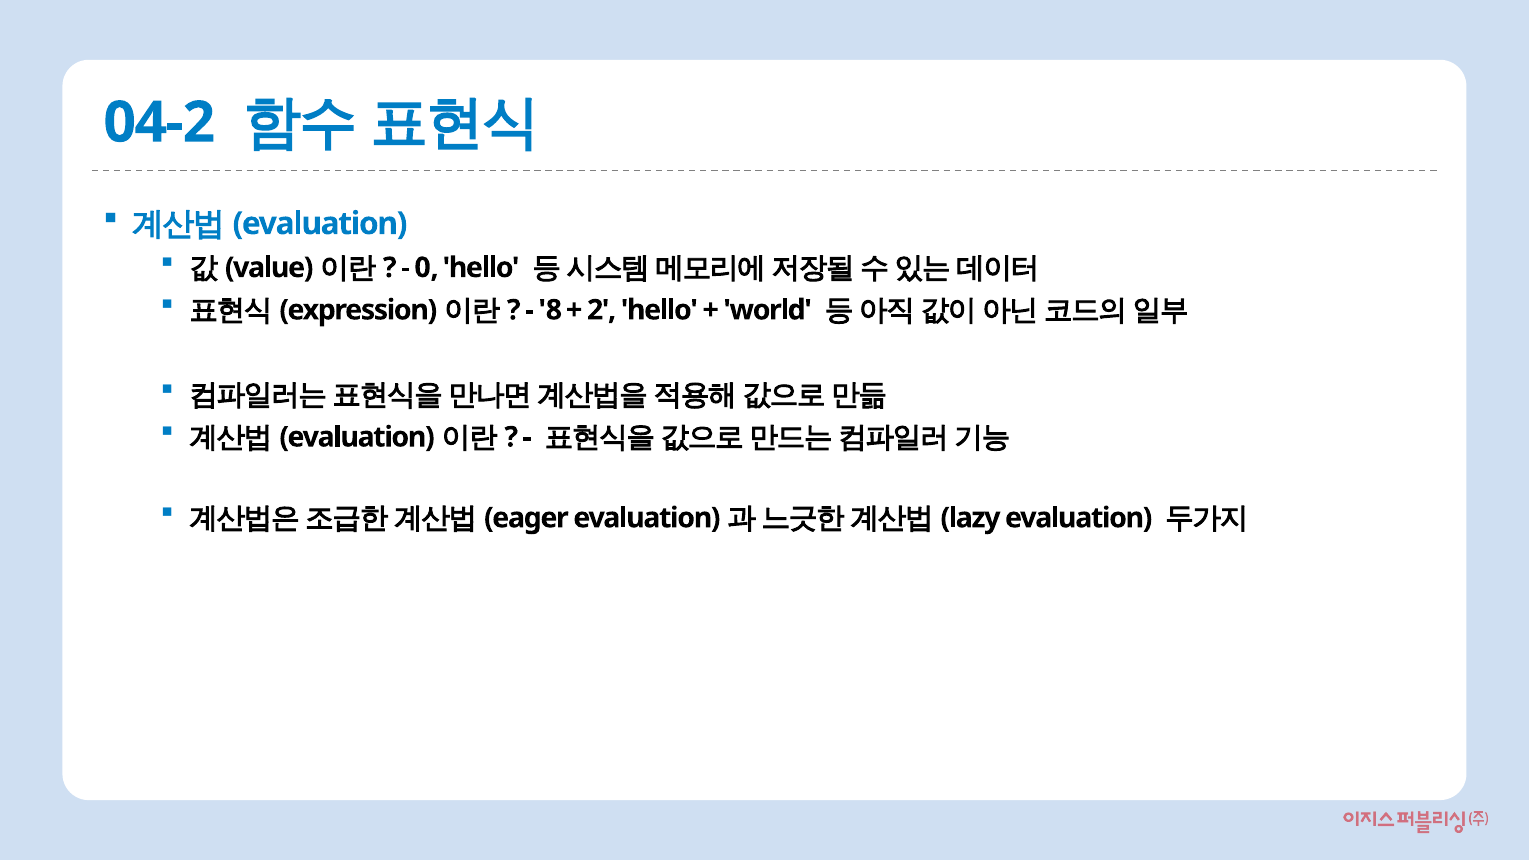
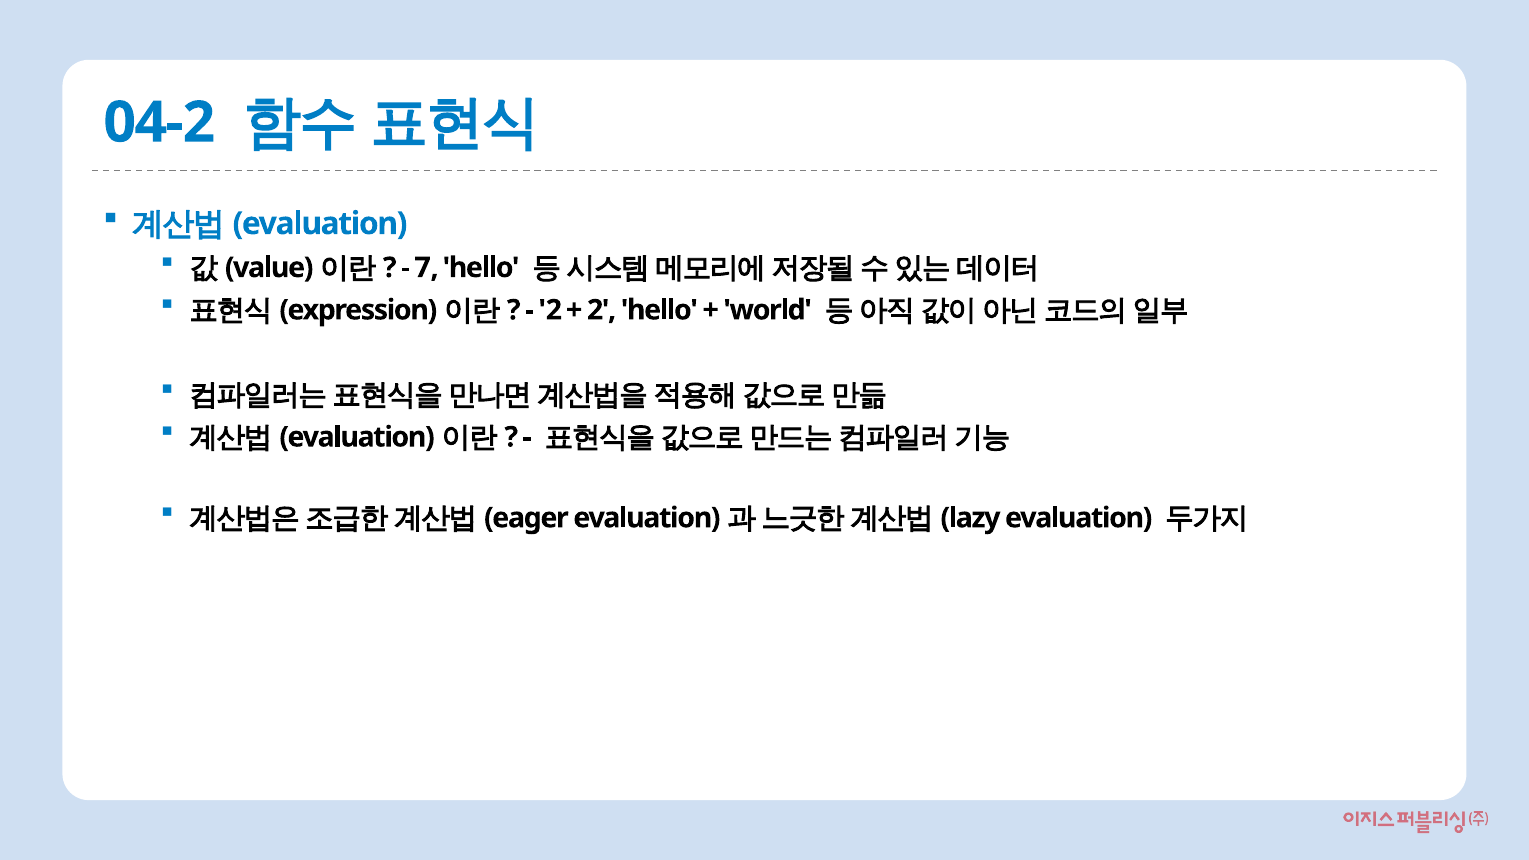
0: 0 -> 7 (427, 268)
8: 8 -> 2 (550, 310)
